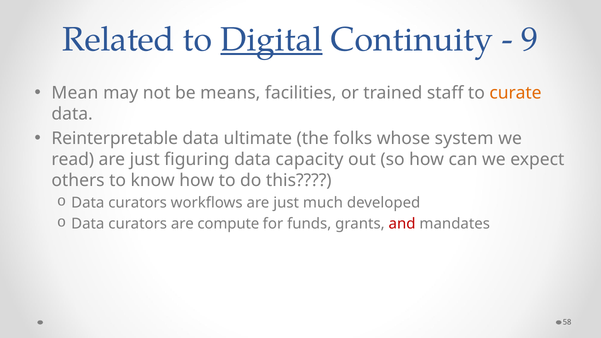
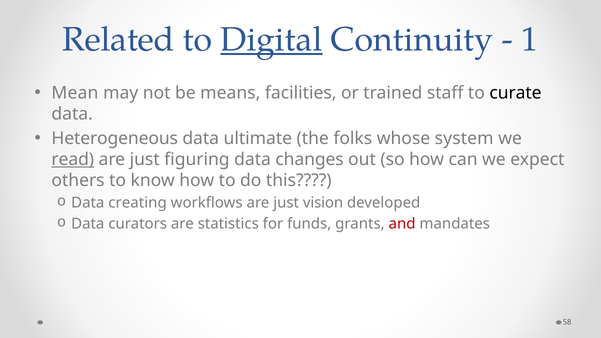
9: 9 -> 1 (530, 40)
curate colour: orange -> black (516, 93)
Reinterpretable: Reinterpretable -> Heterogeneous (115, 138)
read underline: none -> present (73, 160)
capacity: capacity -> changes (310, 160)
curators: curators -> creating (138, 203)
much: much -> vision (323, 203)
compute: compute -> statistics (228, 224)
